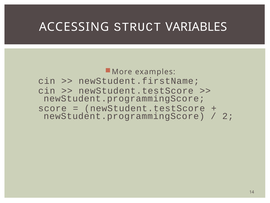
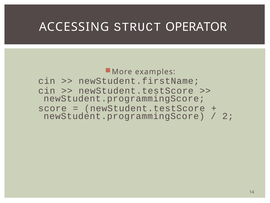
VARIABLES: VARIABLES -> OPERATOR (196, 27)
